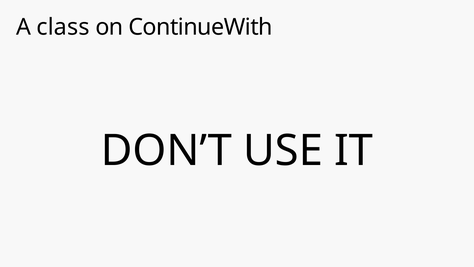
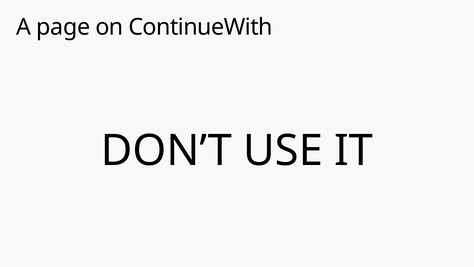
class: class -> page (63, 27)
